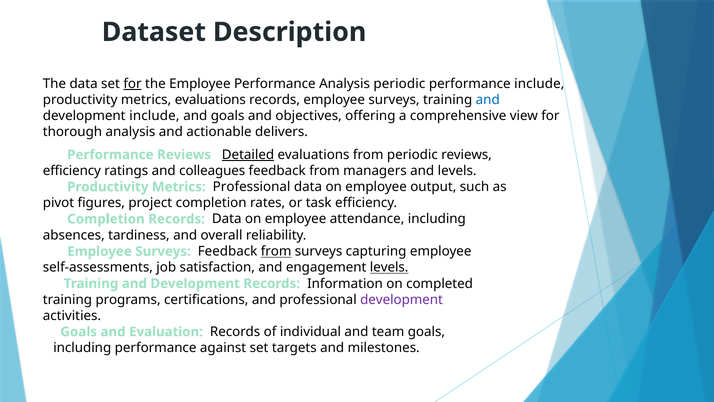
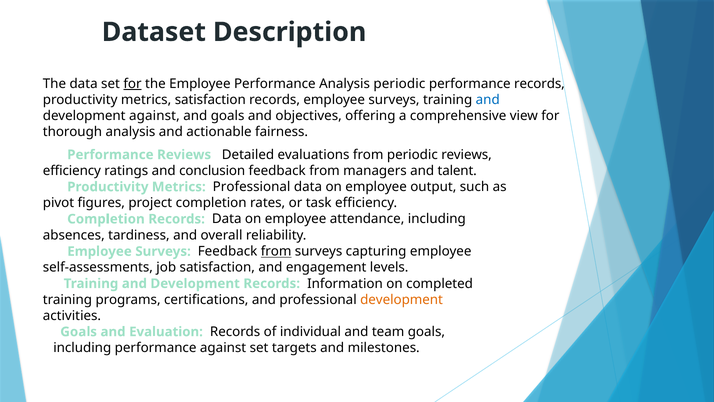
performance include: include -> records (539, 84)
metrics evaluations: evaluations -> satisfaction (210, 100)
development include: include -> against (154, 116)
delivers: delivers -> fairness (282, 132)
Detailed underline: present -> none (248, 155)
colleagues: colleagues -> conclusion (212, 171)
and levels: levels -> talent (457, 171)
levels underline: present -> none (389, 267)
development colour: purple -> orange (402, 299)
